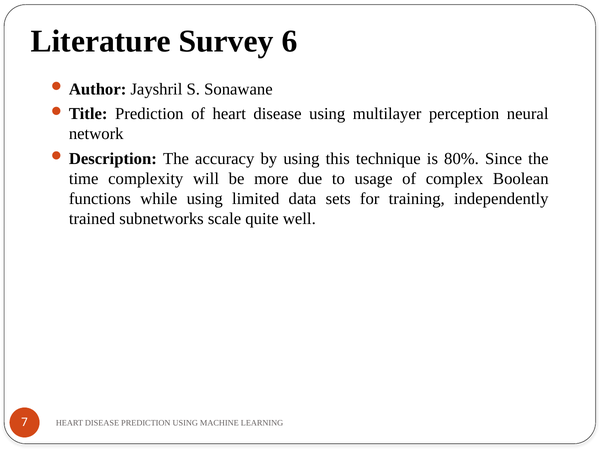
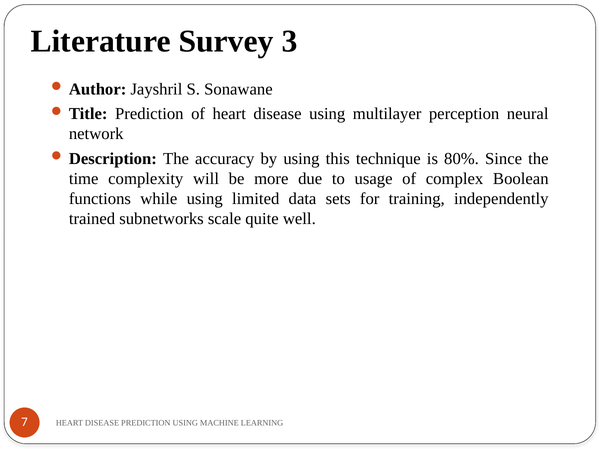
6: 6 -> 3 (289, 41)
